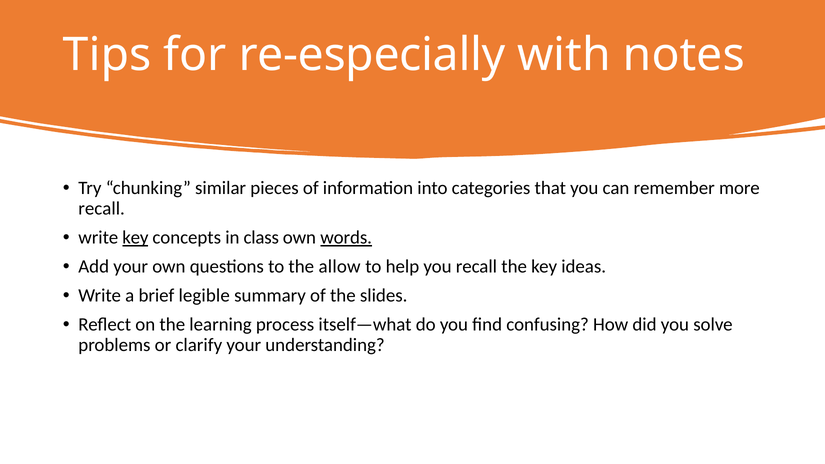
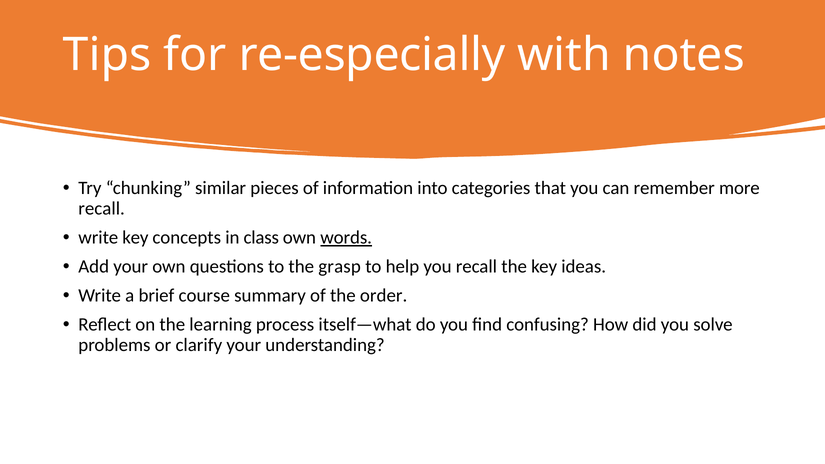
key underline: present -> none (135, 238)
allow: allow -> grasp (340, 267)
legible: legible -> course (204, 296)
slides: slides -> order (384, 296)
